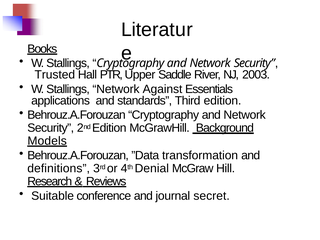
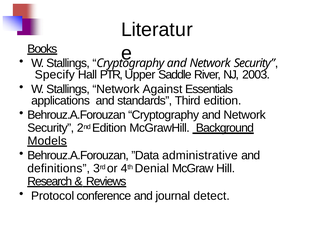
Trusted: Trusted -> Specify (55, 75)
transformation: transformation -> administrative (200, 155)
Suitable: Suitable -> Protocol (53, 196)
secret: secret -> detect (212, 196)
